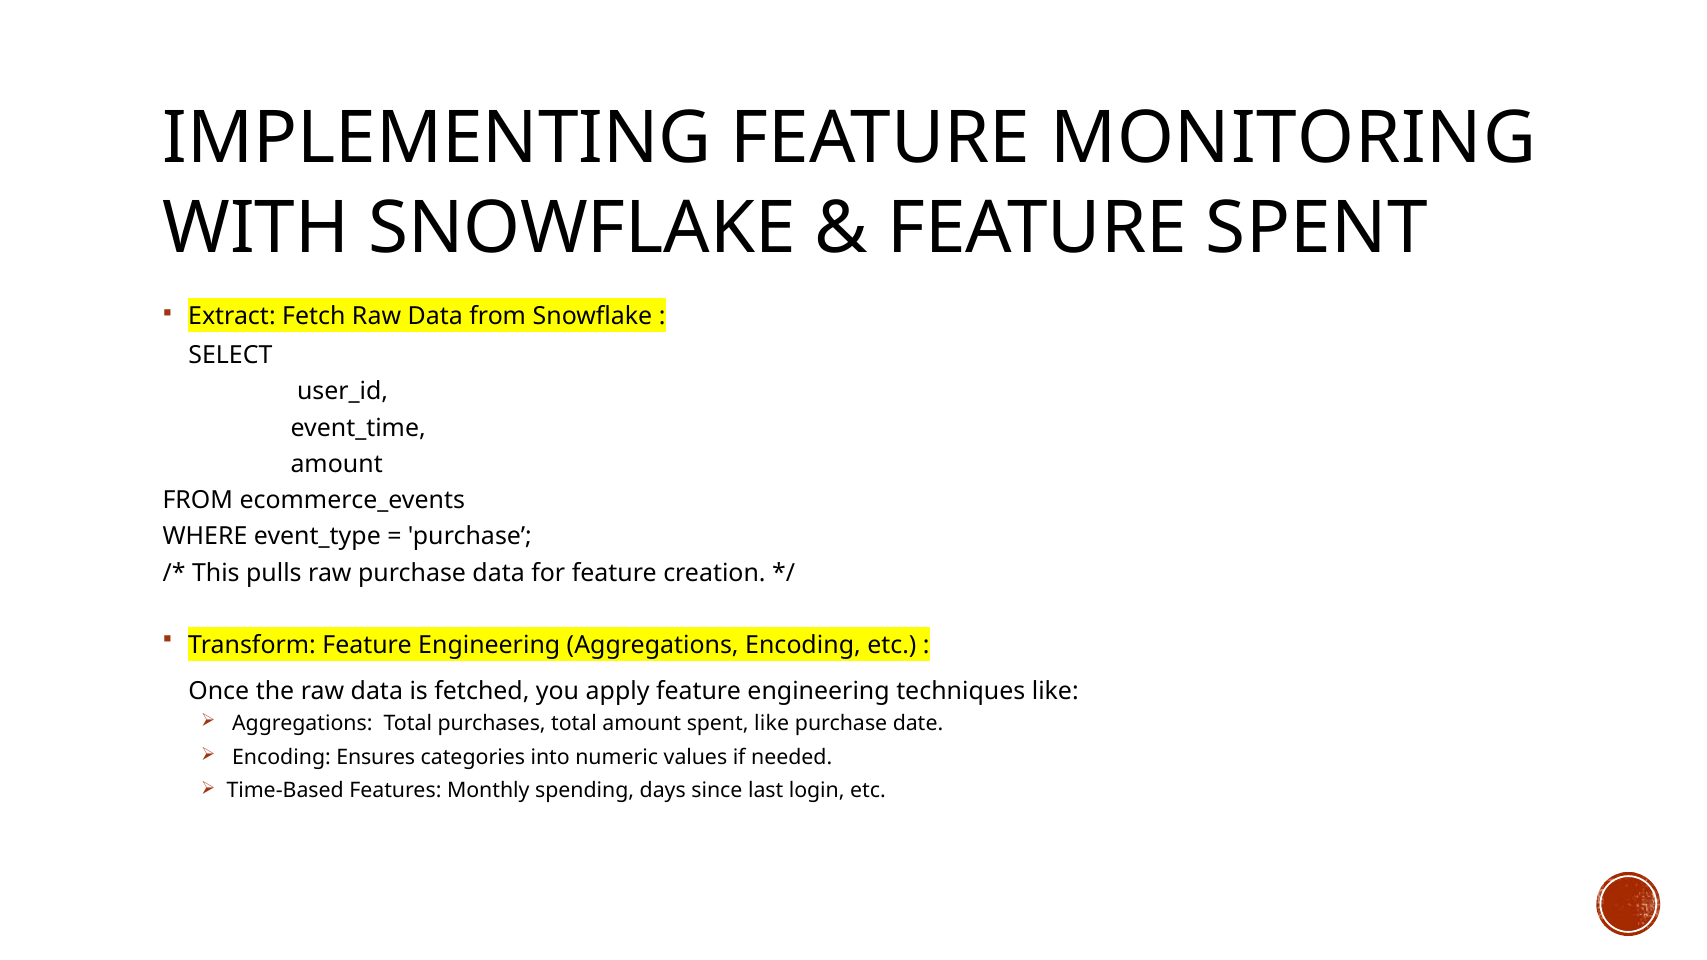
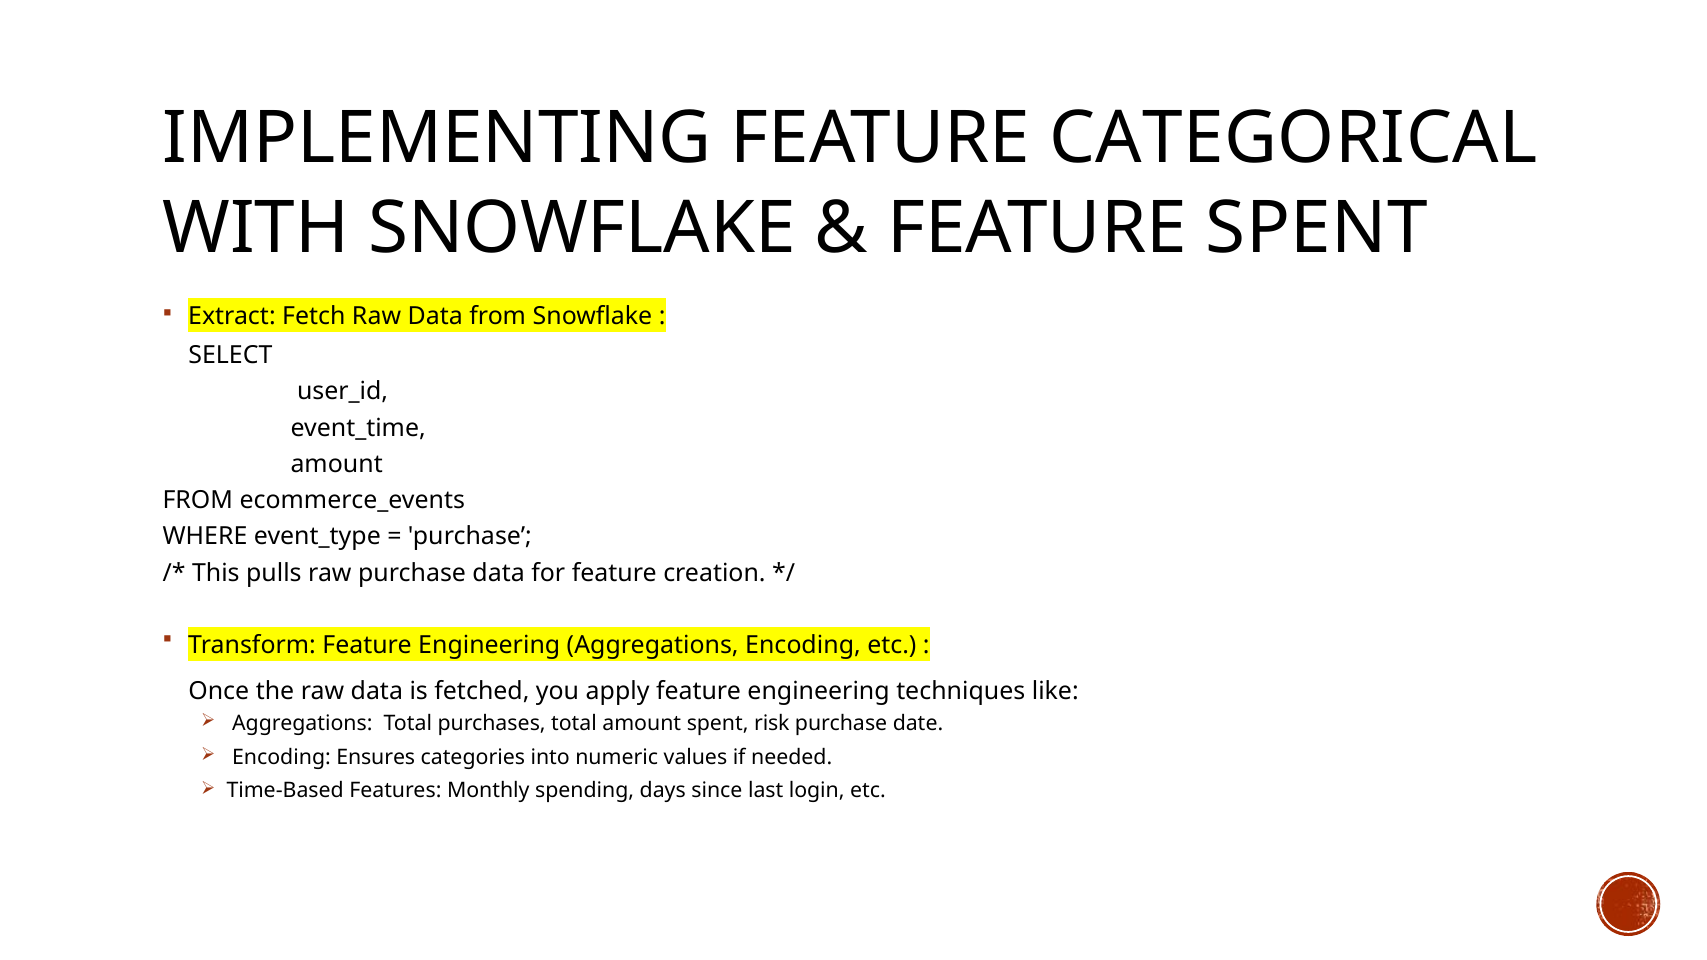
MONITORING: MONITORING -> CATEGORICAL (1293, 138)
spent like: like -> risk (772, 724)
